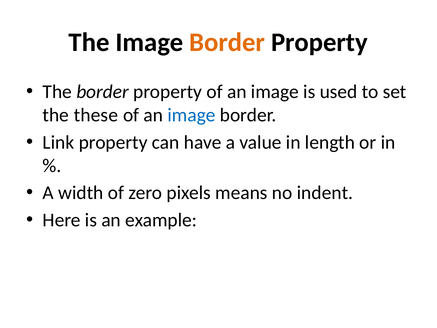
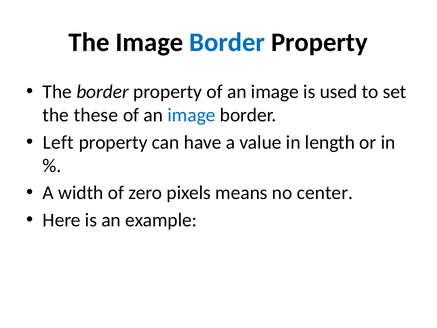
Border colour: orange -> blue (227, 42)
Link: Link -> Left (58, 142)
indent: indent -> center (325, 193)
